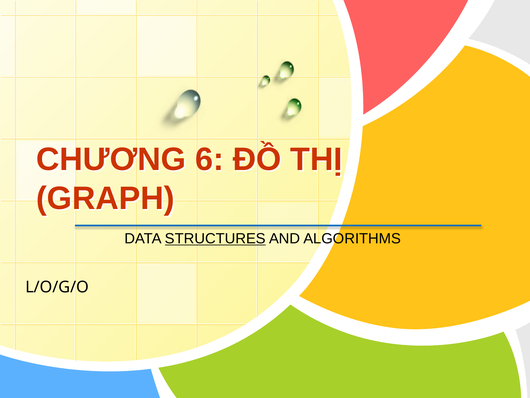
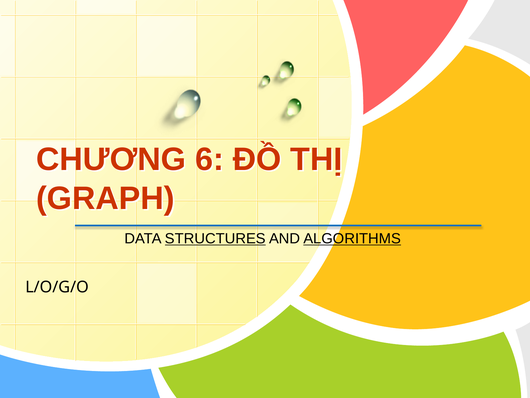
ALGORITHMS underline: none -> present (352, 238)
